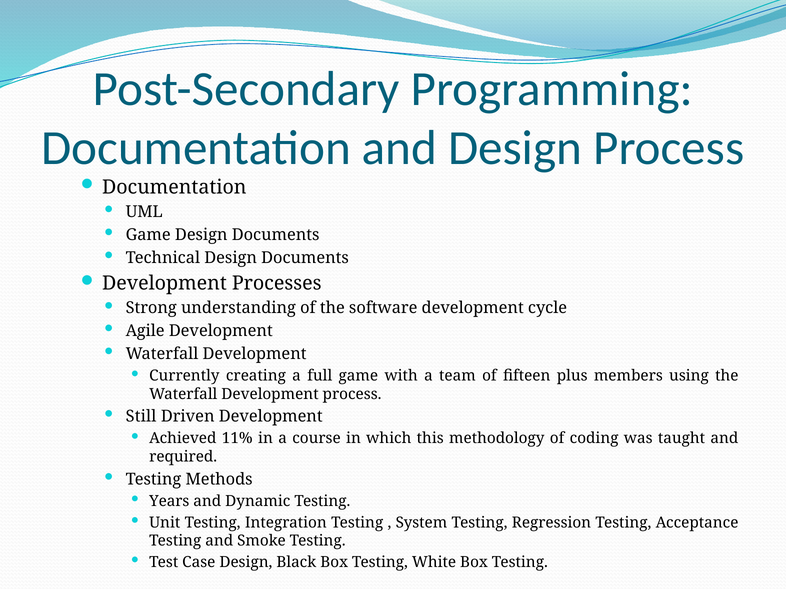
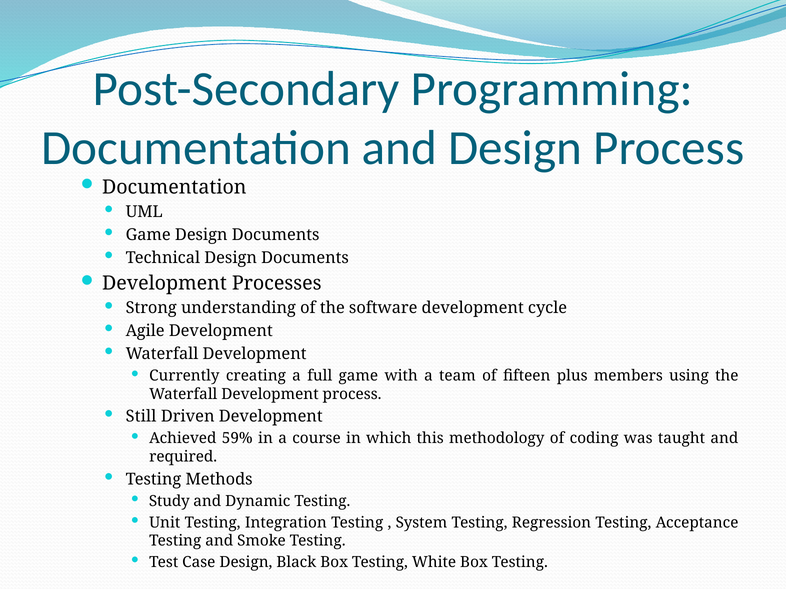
11%: 11% -> 59% (237, 439)
Years: Years -> Study (169, 502)
